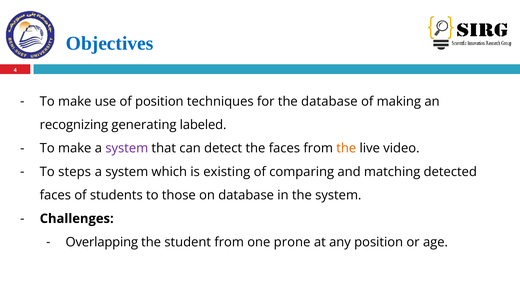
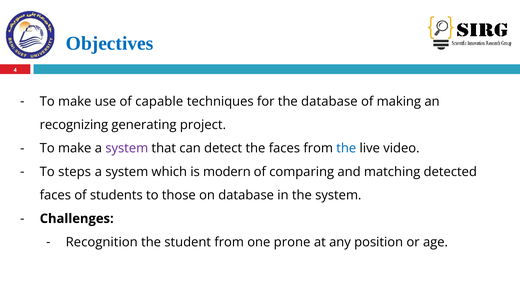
of position: position -> capable (159, 101)
labeled: labeled -> project (203, 125)
the colour: orange -> blue (346, 148)
existing: existing -> modern (227, 171)
Overlapping: Overlapping -> Recognition (102, 242)
